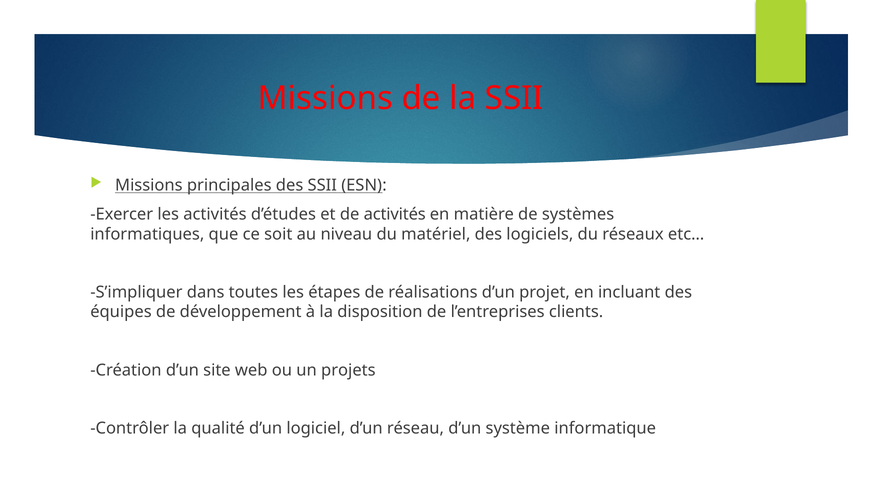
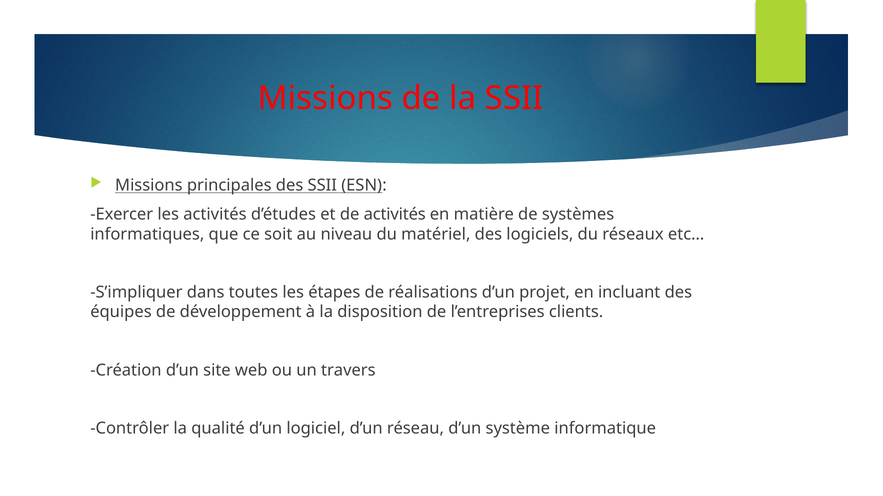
projets: projets -> travers (348, 371)
